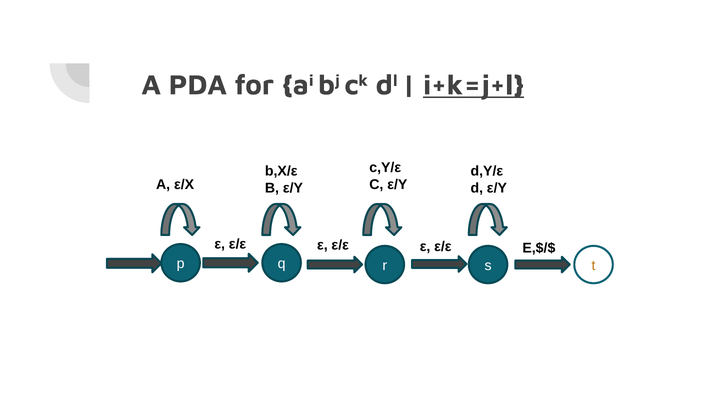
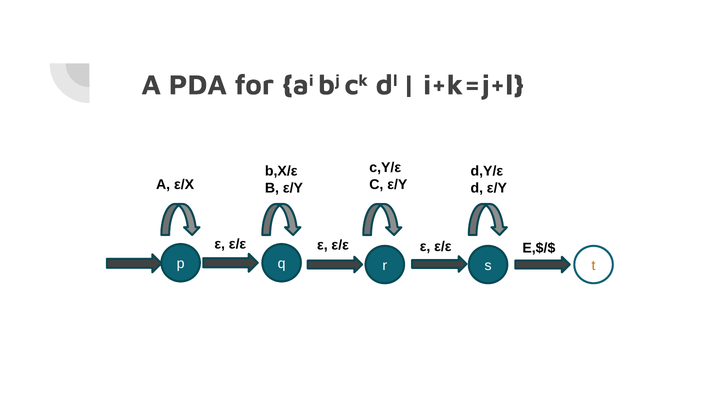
i+k=j+l underline: present -> none (474, 85)
